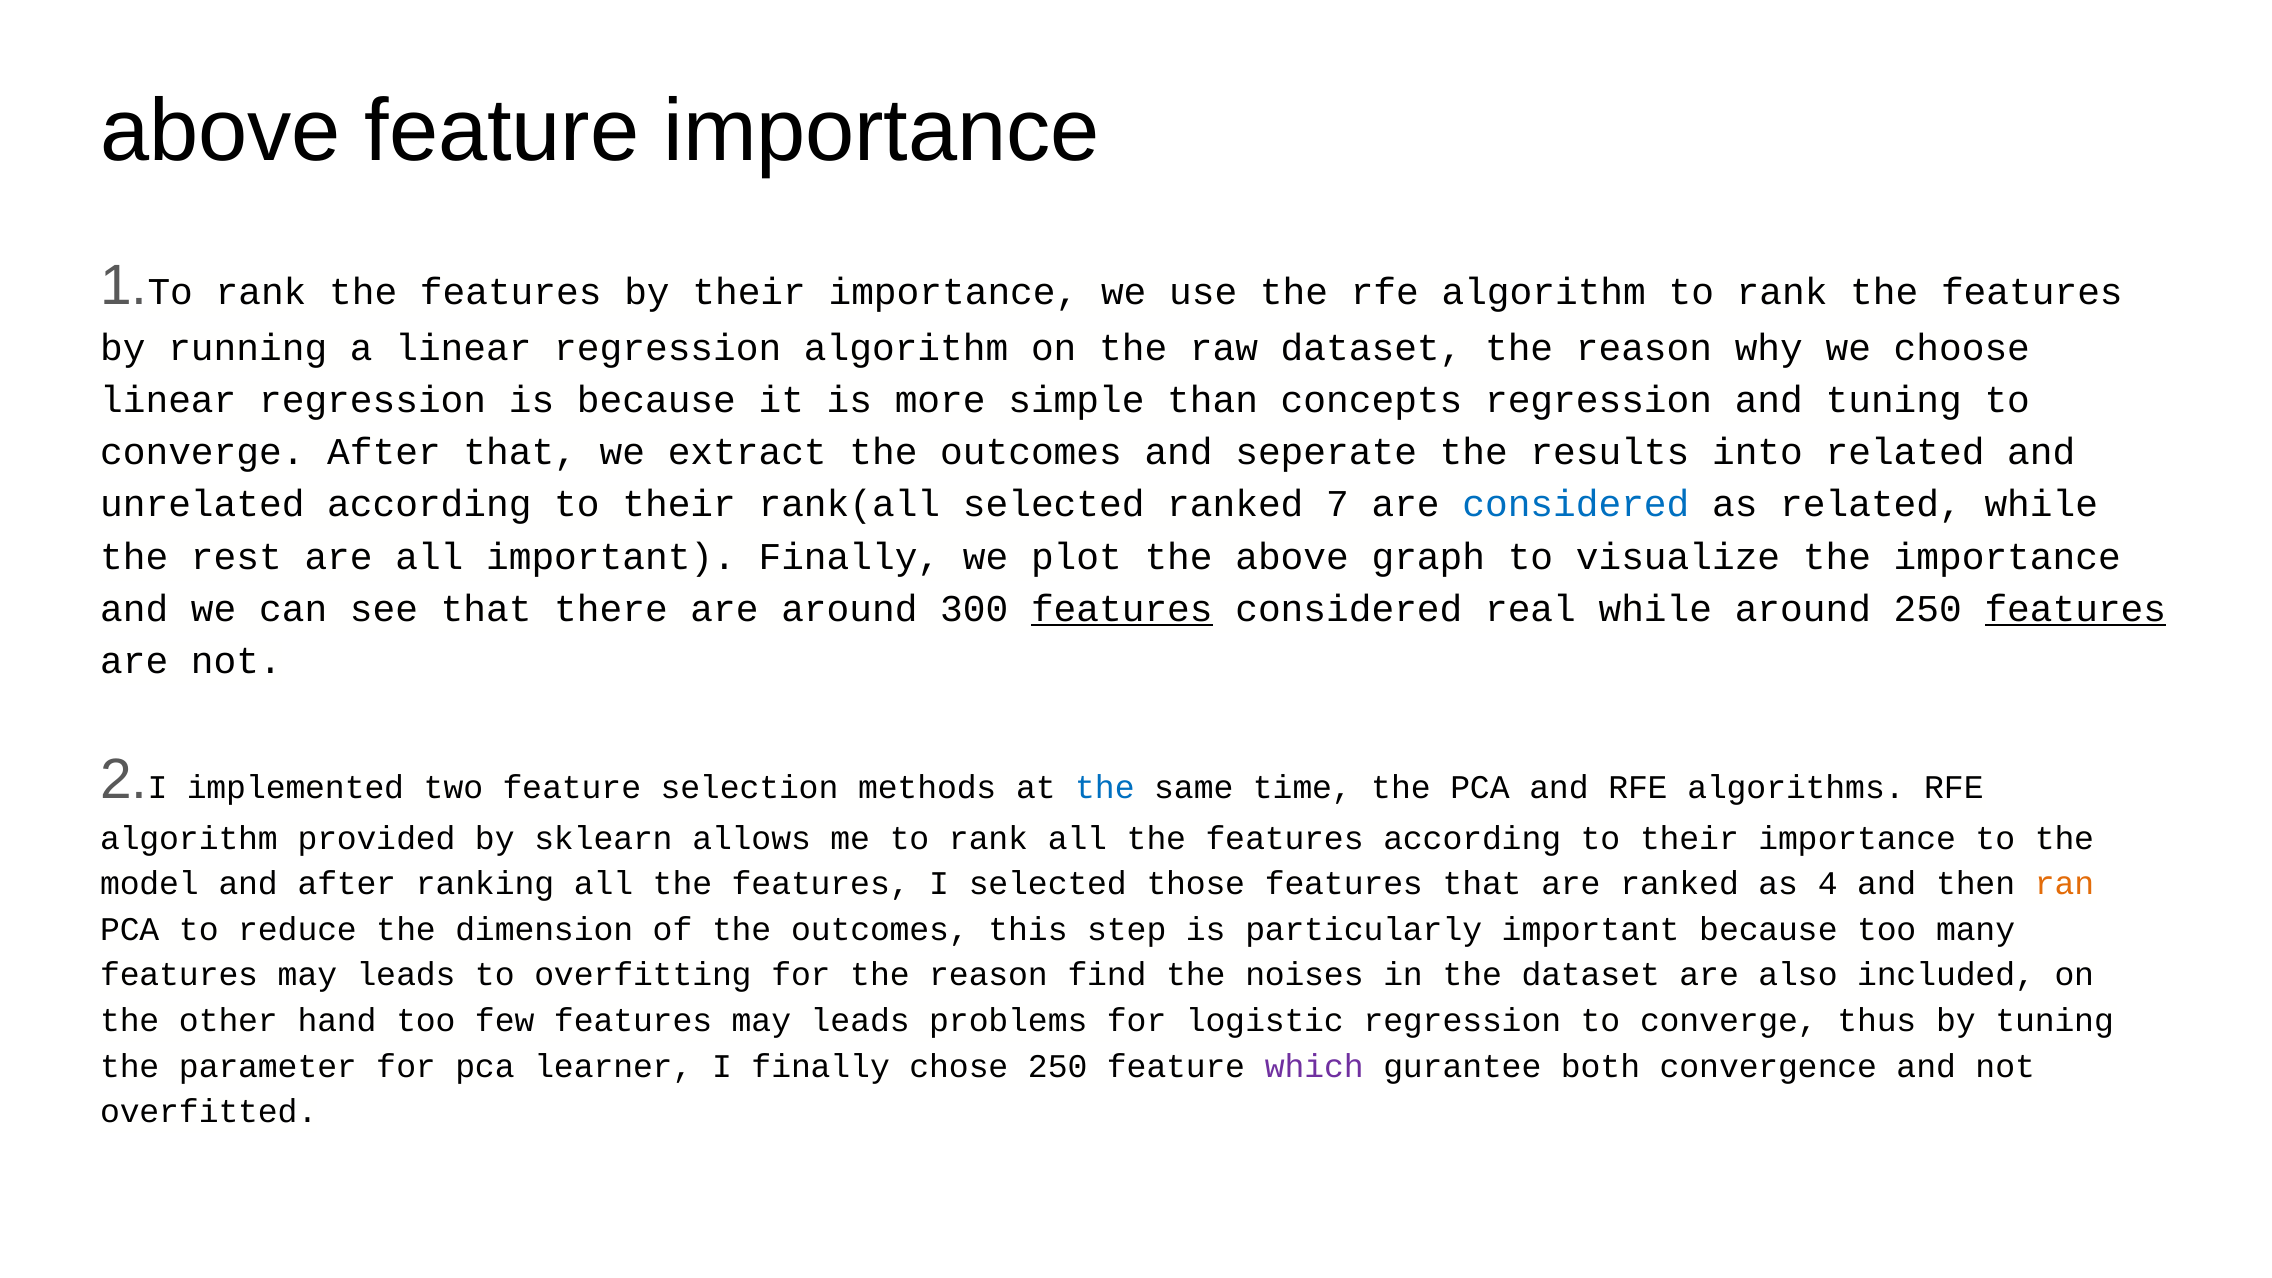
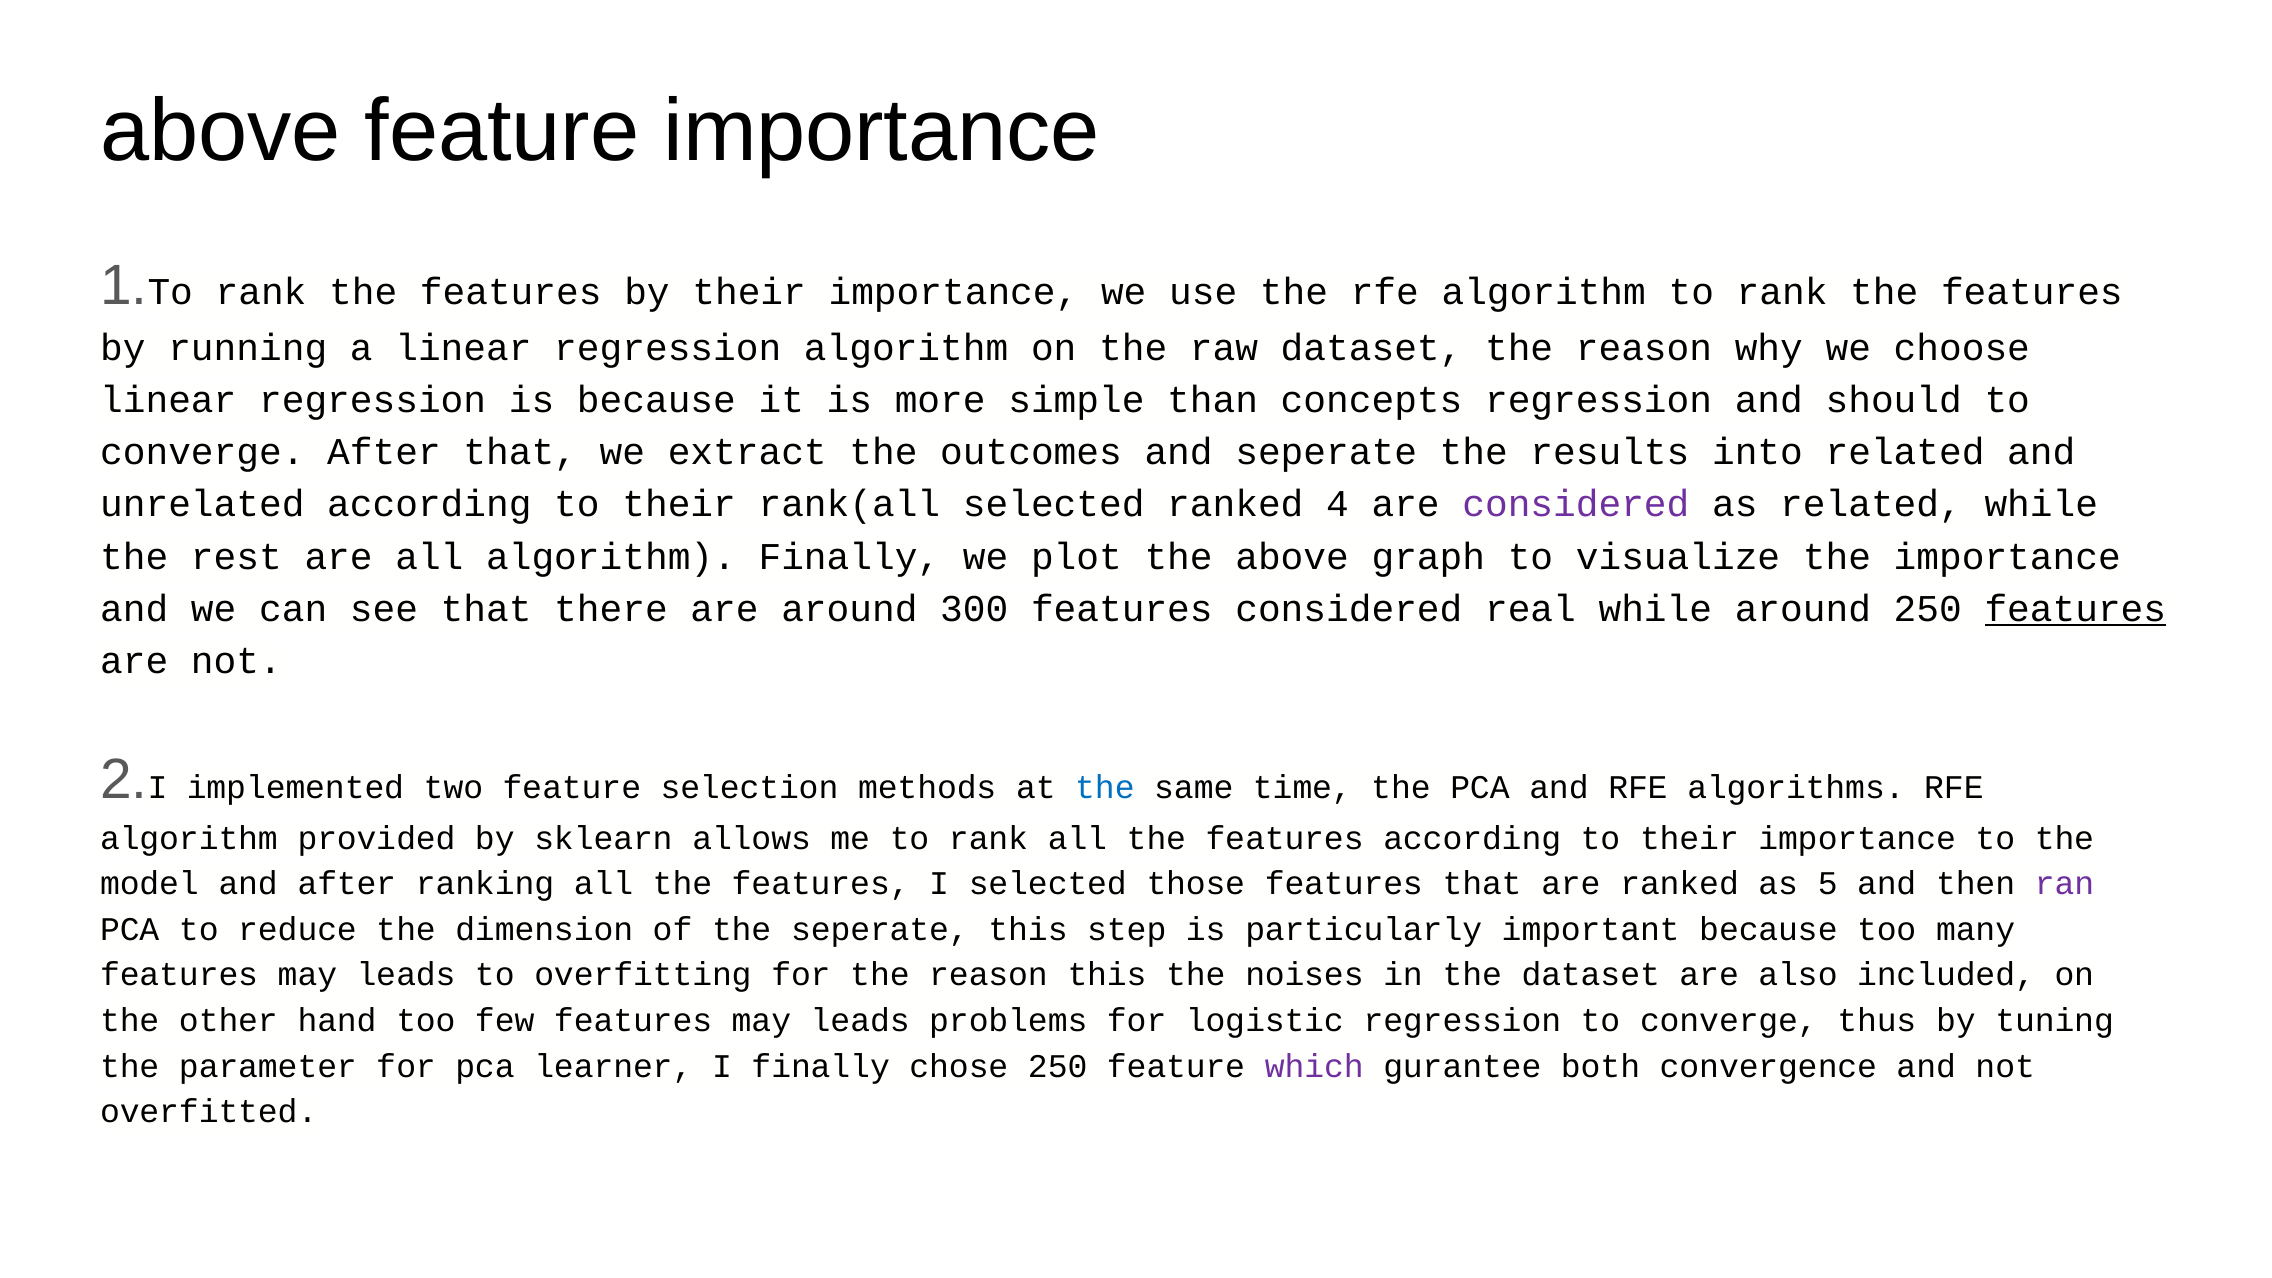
and tuning: tuning -> should (1894, 400)
7: 7 -> 4 (1337, 505)
considered colour: blue -> purple (1576, 505)
all important: important -> algorithm (611, 557)
features underline: present -> none (1122, 609)
4: 4 -> 5 (1828, 884)
ran colour: orange -> purple (2065, 884)
of the outcomes: outcomes -> seperate (880, 929)
reason find: find -> this (1107, 975)
